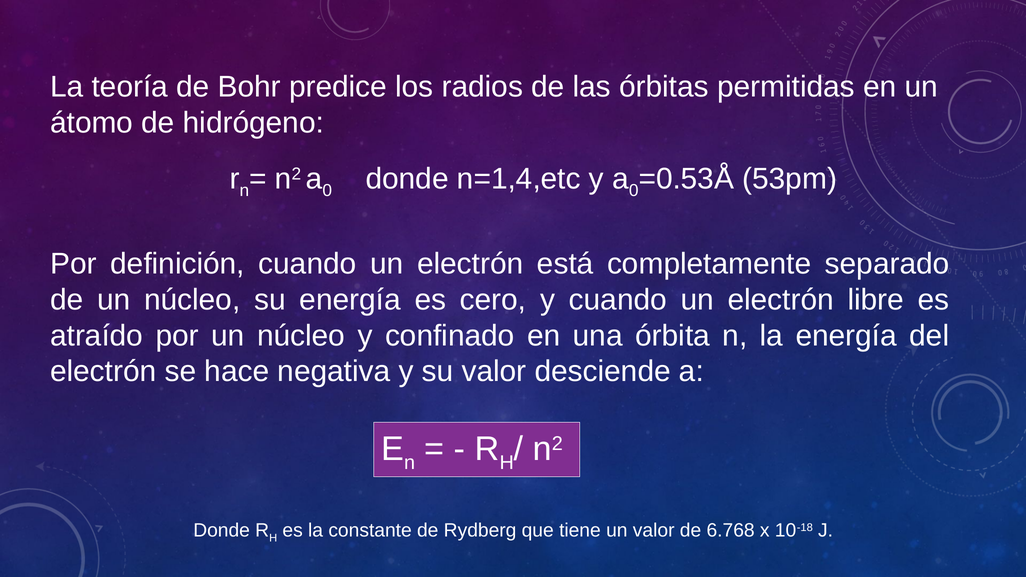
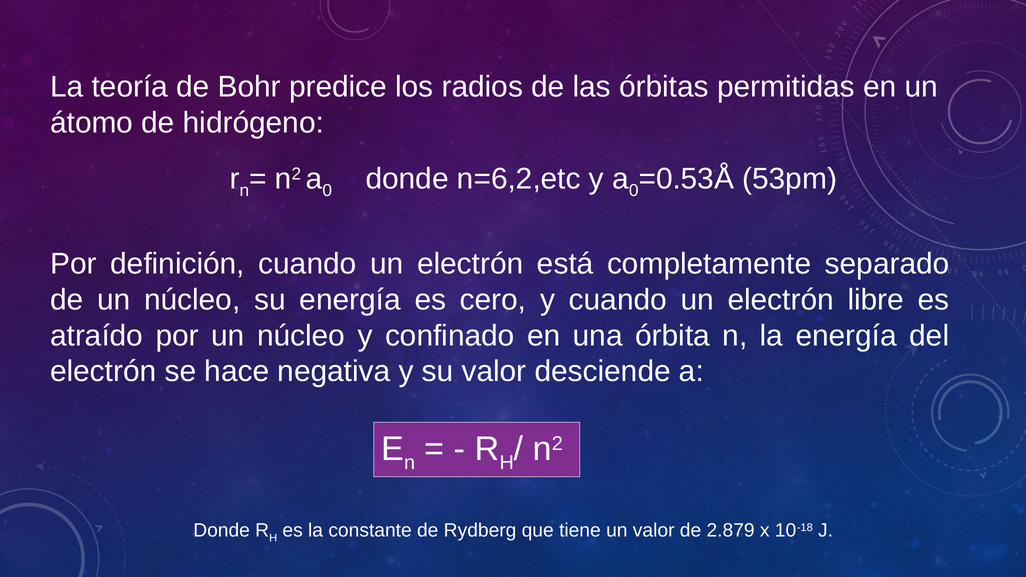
n=1,4,etc: n=1,4,etc -> n=6,2,etc (519, 179)
6.768: 6.768 -> 2.879 (731, 531)
